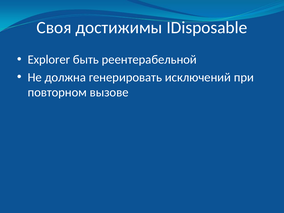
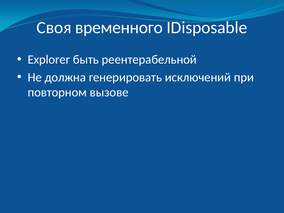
достижимы: достижимы -> временного (119, 27)
